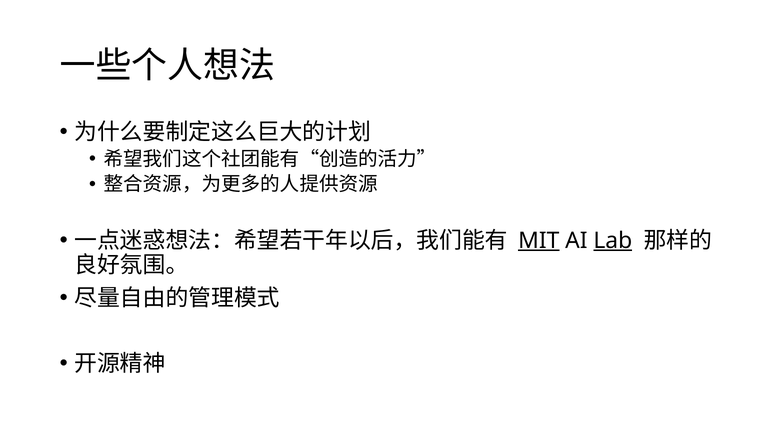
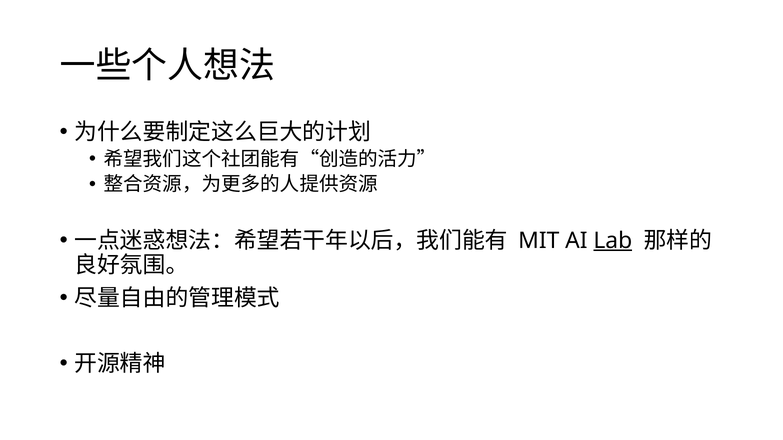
MIT underline: present -> none (539, 241)
